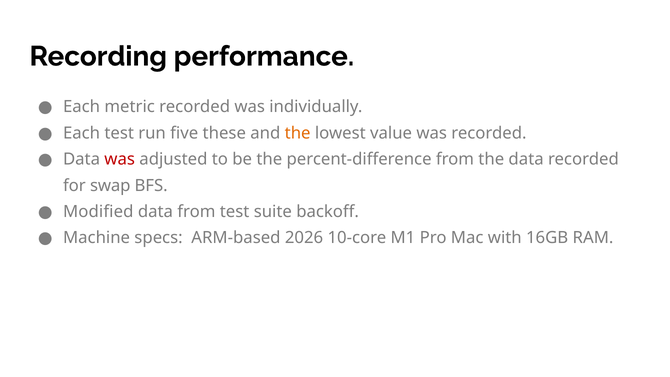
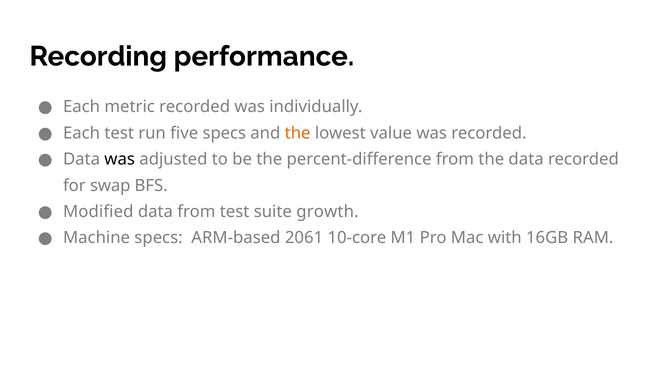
five these: these -> specs (224, 133)
was colour: red -> black (120, 159)
backoff: backoff -> growth (327, 212)
2026: 2026 -> 2061 (304, 238)
